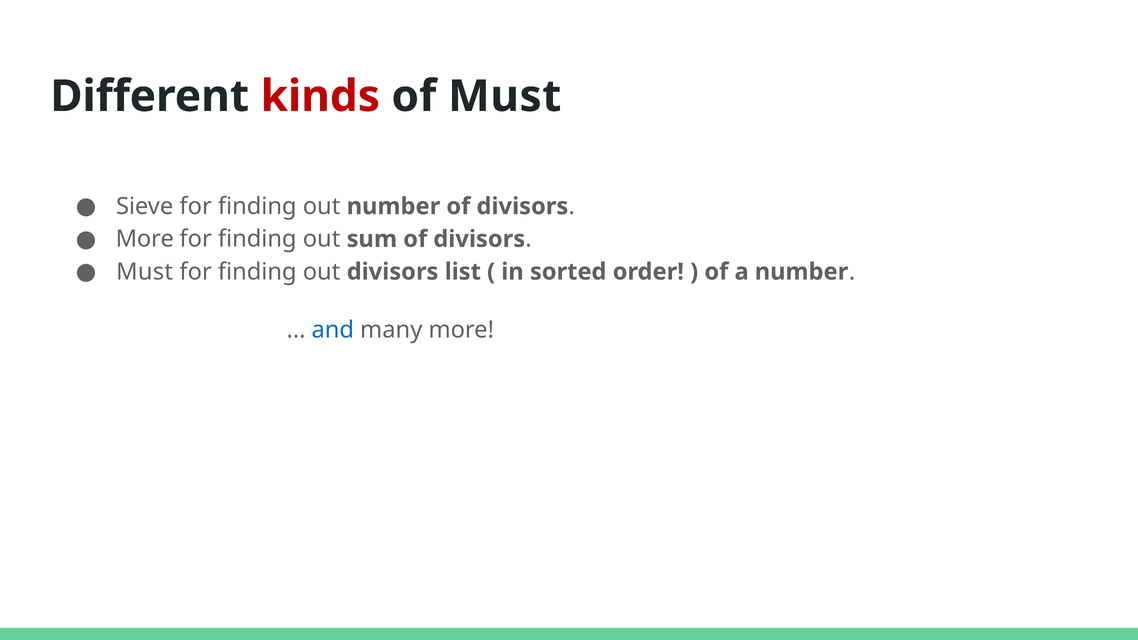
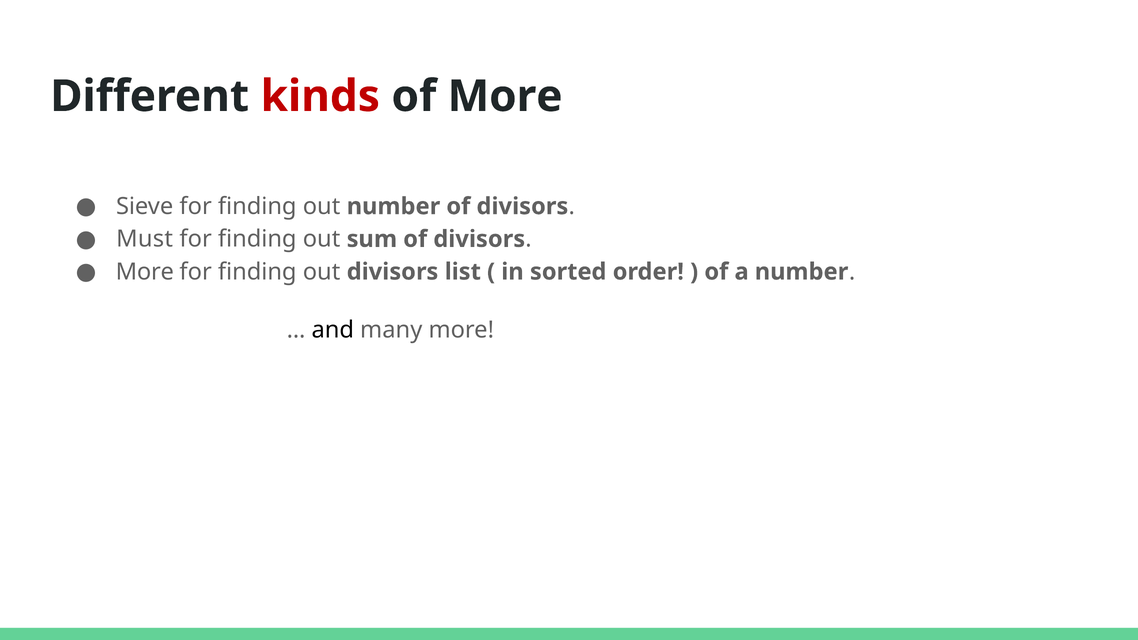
of Must: Must -> More (505, 96)
More: More -> Must (145, 239)
Must: Must -> More (145, 272)
and colour: blue -> black (333, 330)
